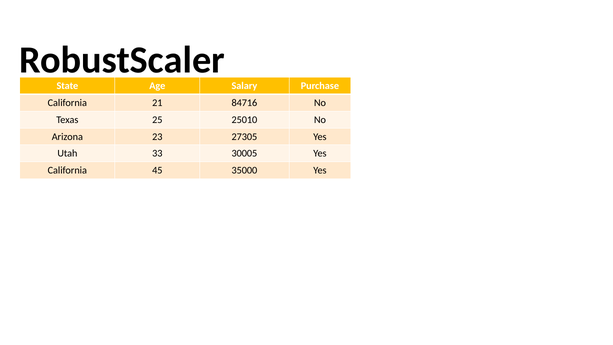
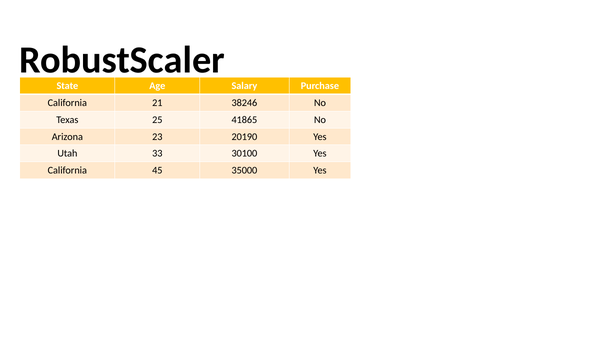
84716: 84716 -> 38246 (244, 103)
25010: 25010 -> 41865 (244, 120)
27305: 27305 -> 20190 (244, 137)
30005: 30005 -> 30100 (244, 154)
